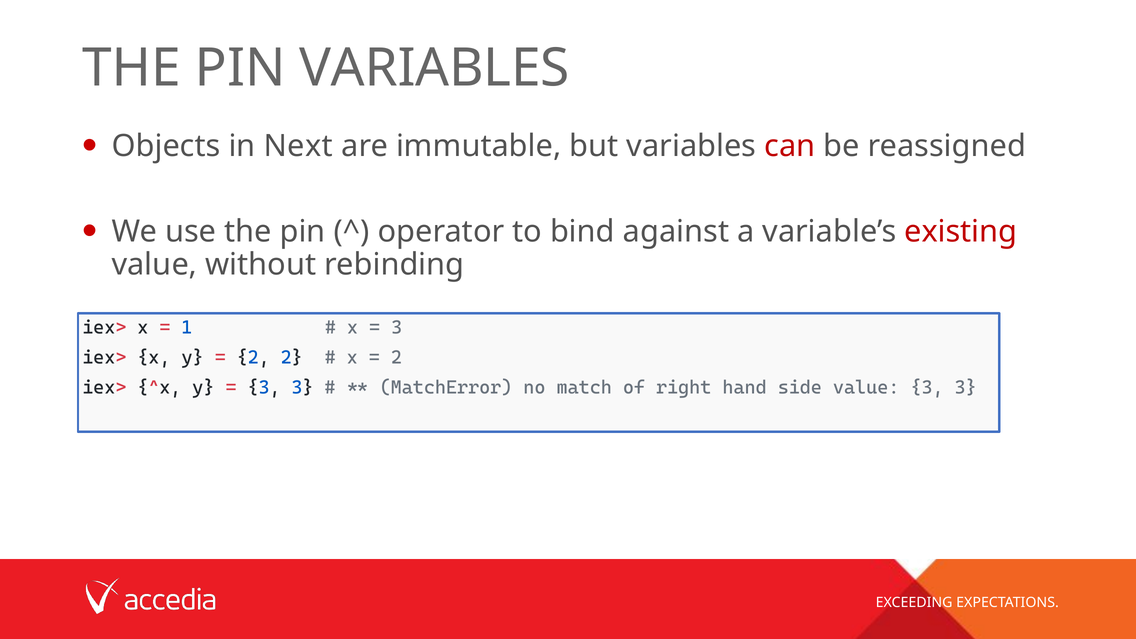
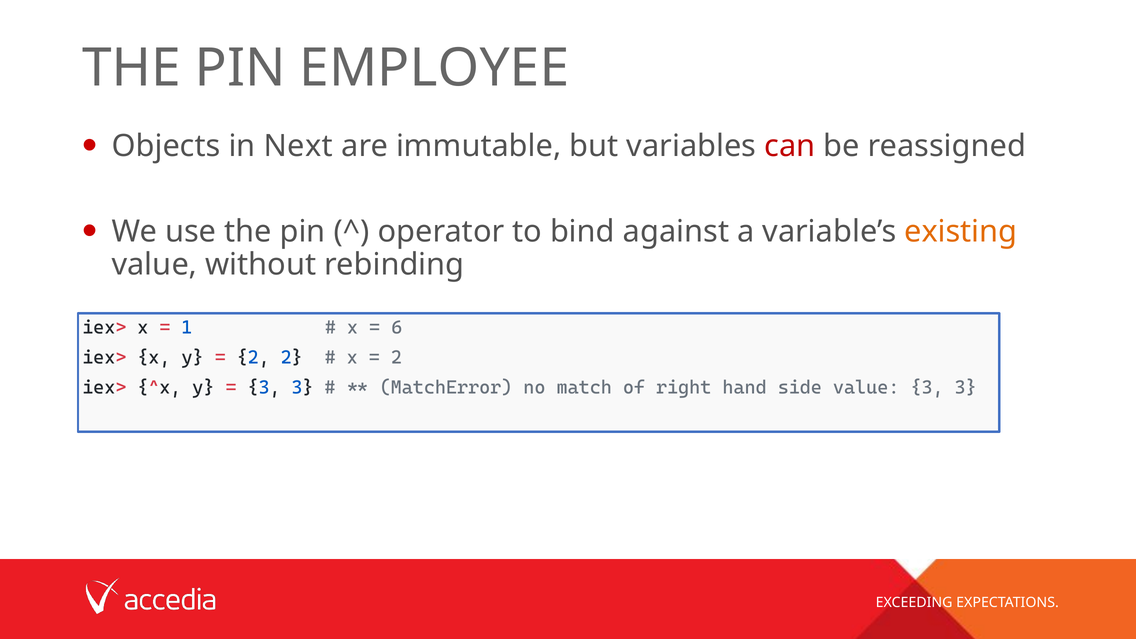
PIN VARIABLES: VARIABLES -> EMPLOYEE (434, 68)
existing colour: red -> orange (961, 231)
3: 3 -> 6 (397, 328)
